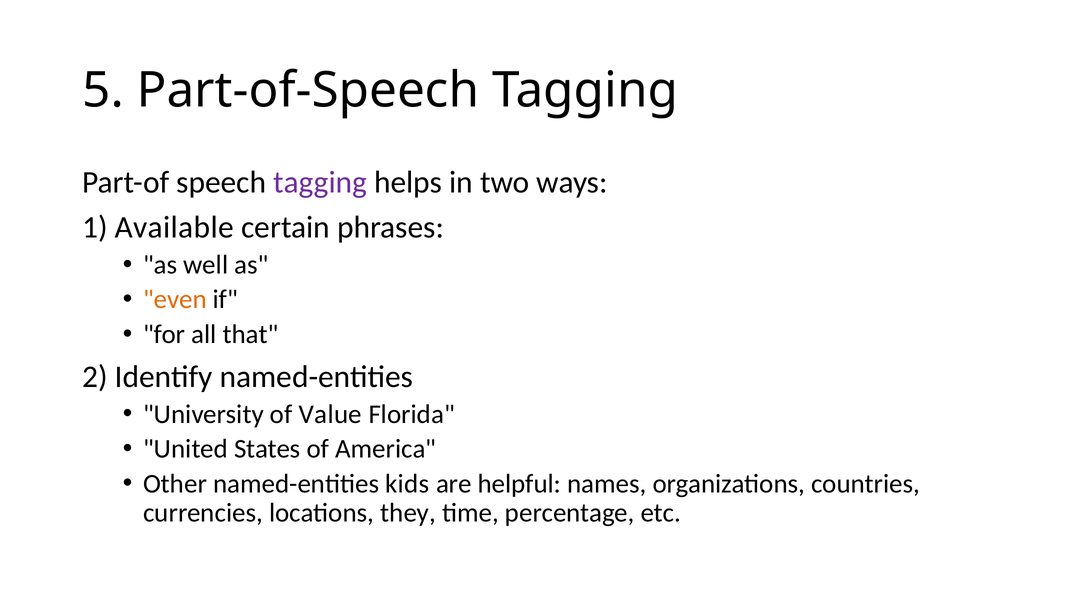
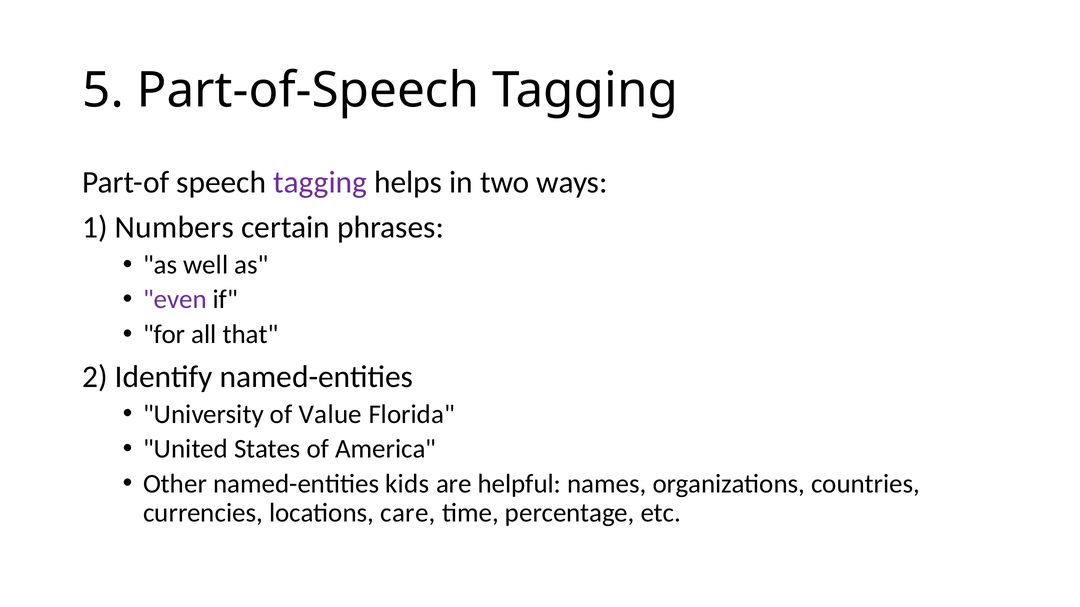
Available: Available -> Numbers (174, 228)
even colour: orange -> purple (175, 300)
they: they -> care (408, 513)
